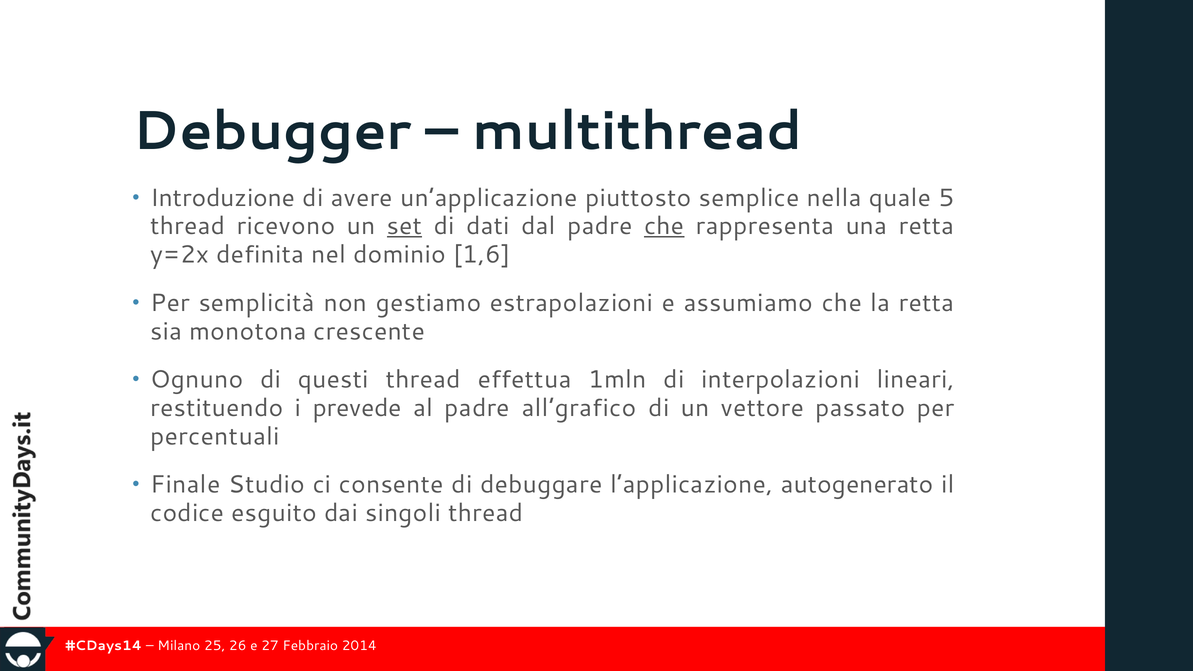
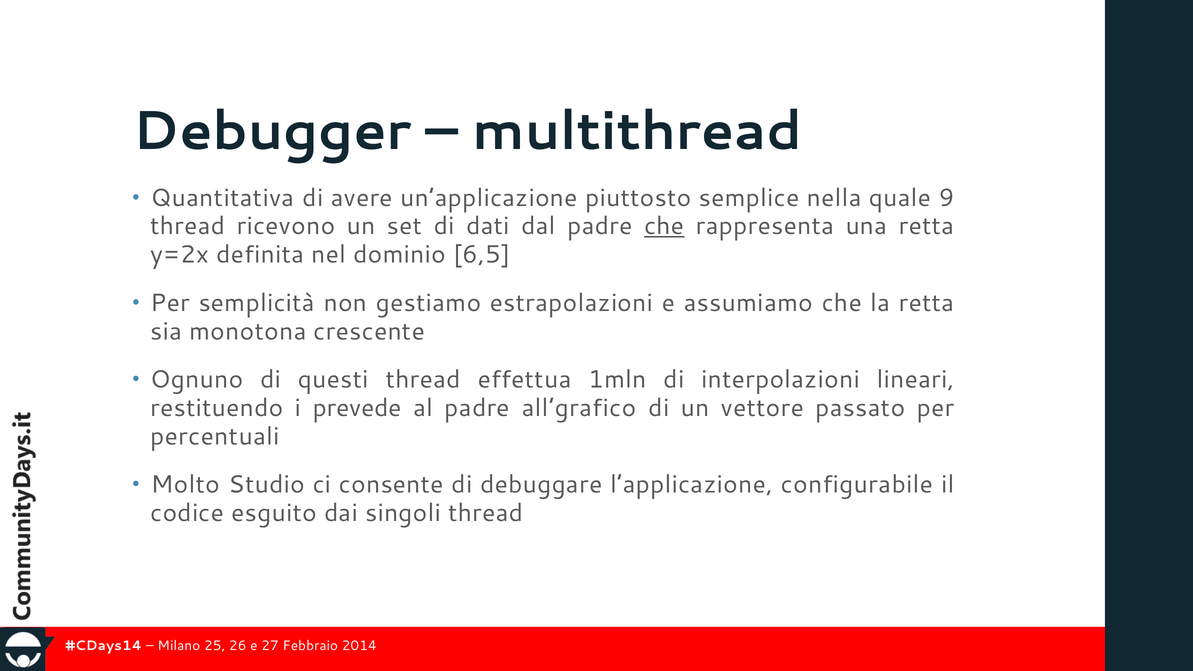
Introduzione: Introduzione -> Quantitativa (223, 198)
5: 5 -> 9 (946, 198)
set underline: present -> none (405, 226)
1,6: 1,6 -> 6,5 (482, 255)
Finale: Finale -> Molto (185, 485)
autogenerato: autogenerato -> configurabile (857, 485)
